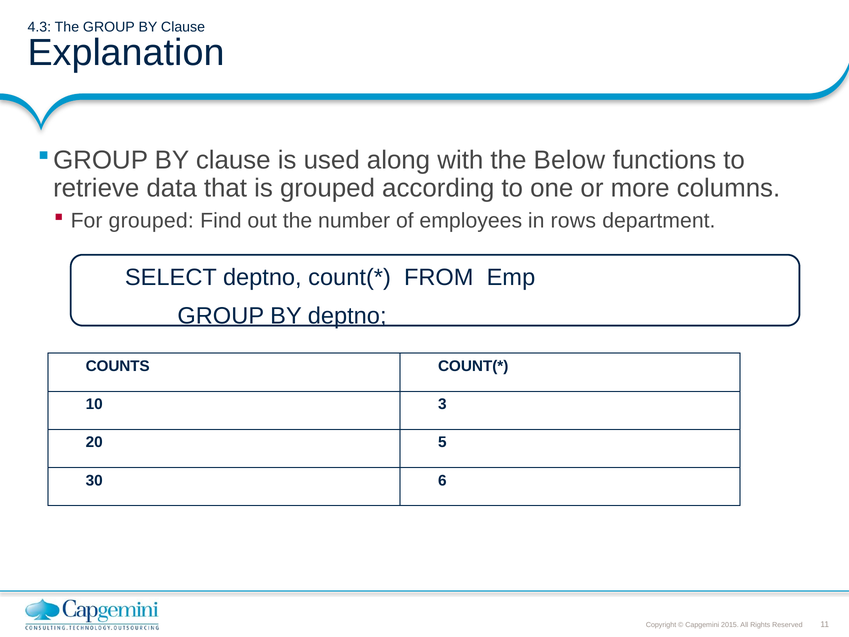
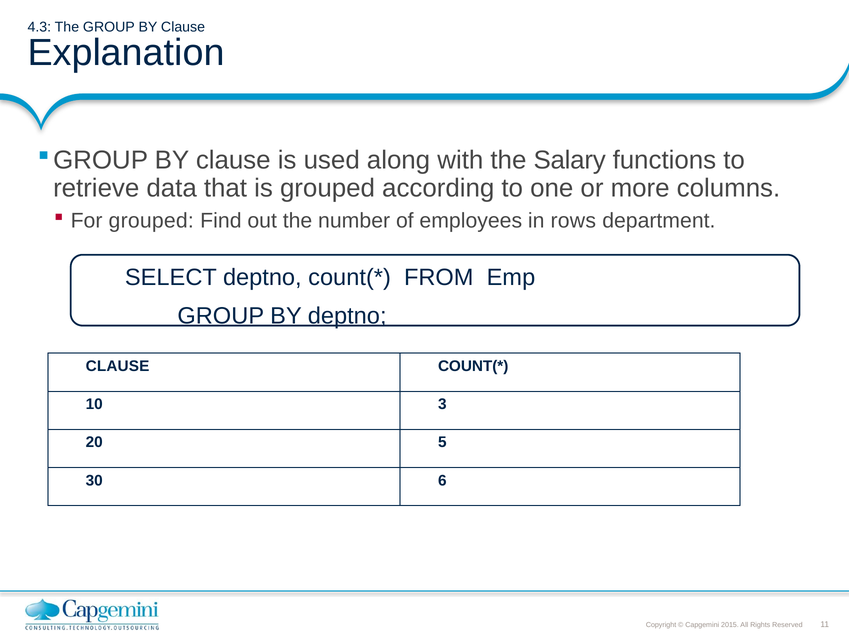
Below: Below -> Salary (570, 160)
COUNTS: COUNTS -> CLAUSE (118, 366)
